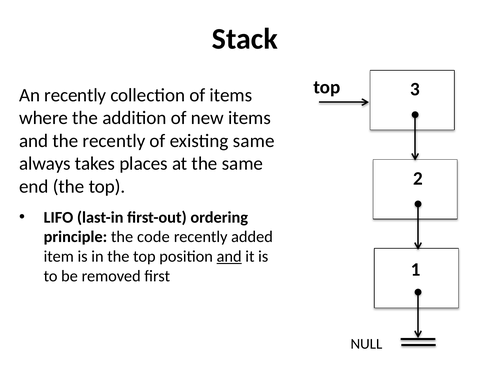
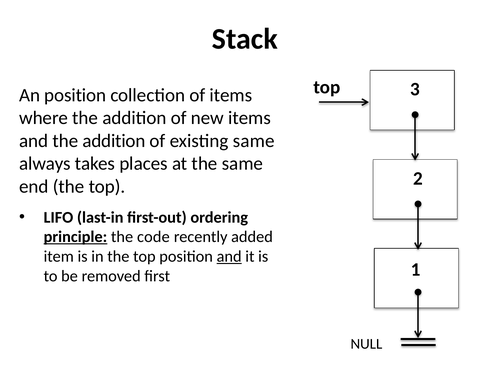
An recently: recently -> position (75, 95)
and the recently: recently -> addition (114, 141)
principle underline: none -> present (75, 237)
